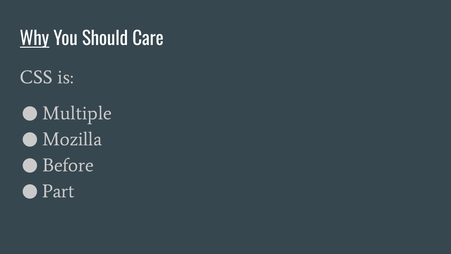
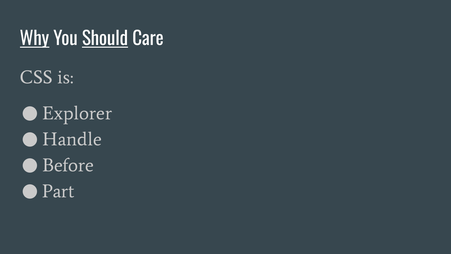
Should underline: none -> present (105, 39)
Multiple: Multiple -> Explorer (77, 113)
Mozilla: Mozilla -> Handle (72, 139)
